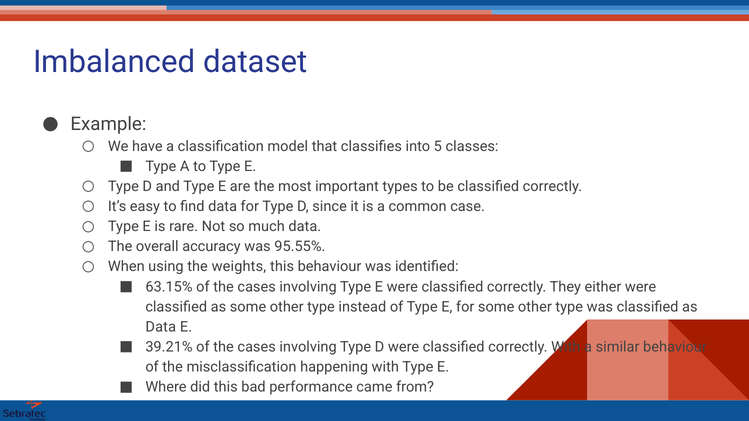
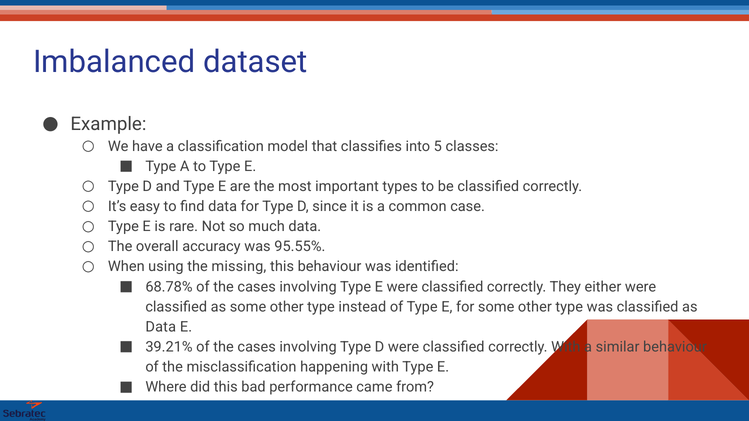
weights: weights -> missing (239, 267)
63.15%: 63.15% -> 68.78% (169, 287)
